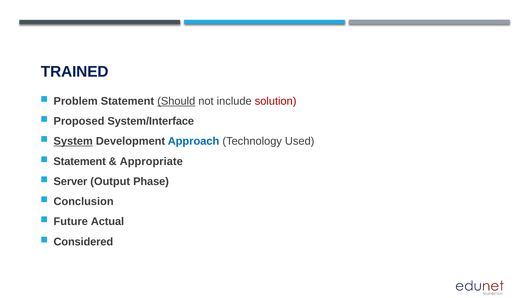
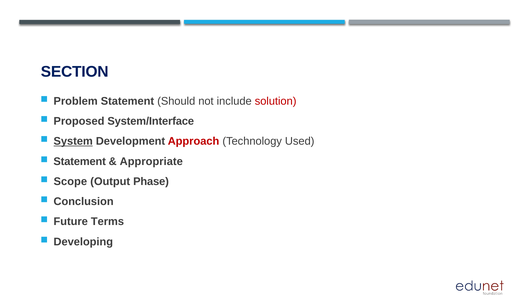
TRAINED: TRAINED -> SECTION (75, 72)
Should underline: present -> none (176, 101)
Approach colour: blue -> red (194, 141)
Server: Server -> Scope (70, 181)
Actual: Actual -> Terms (107, 221)
Considered: Considered -> Developing (83, 241)
